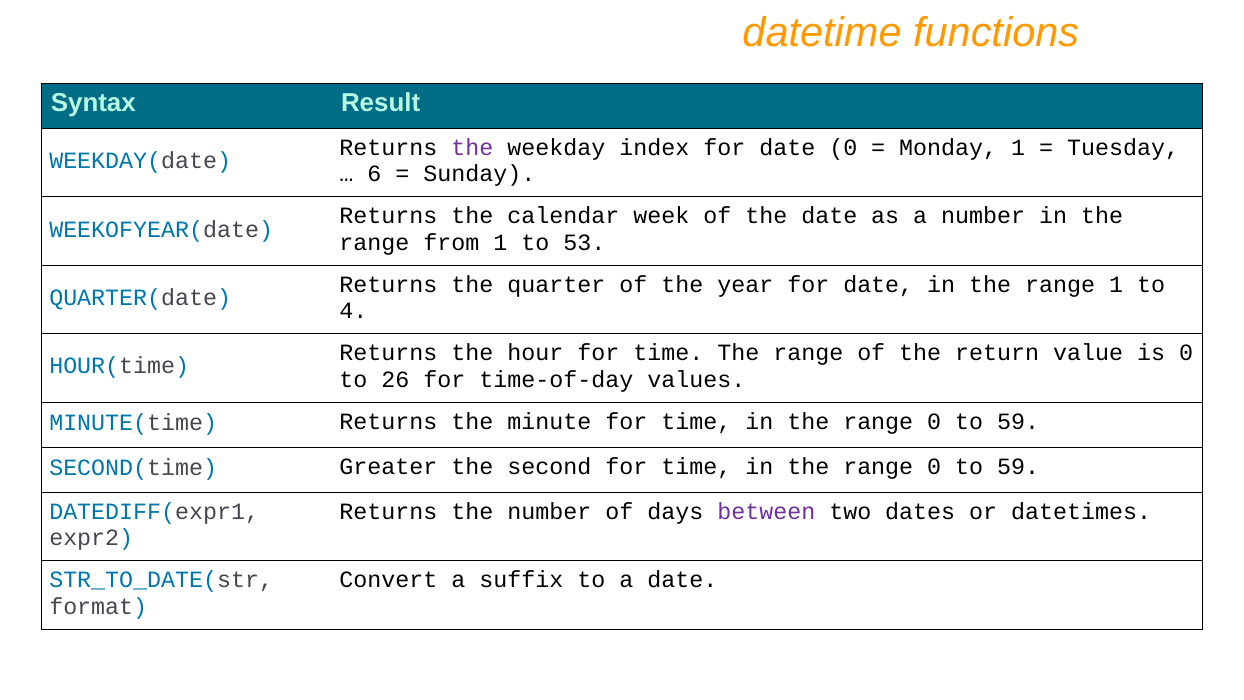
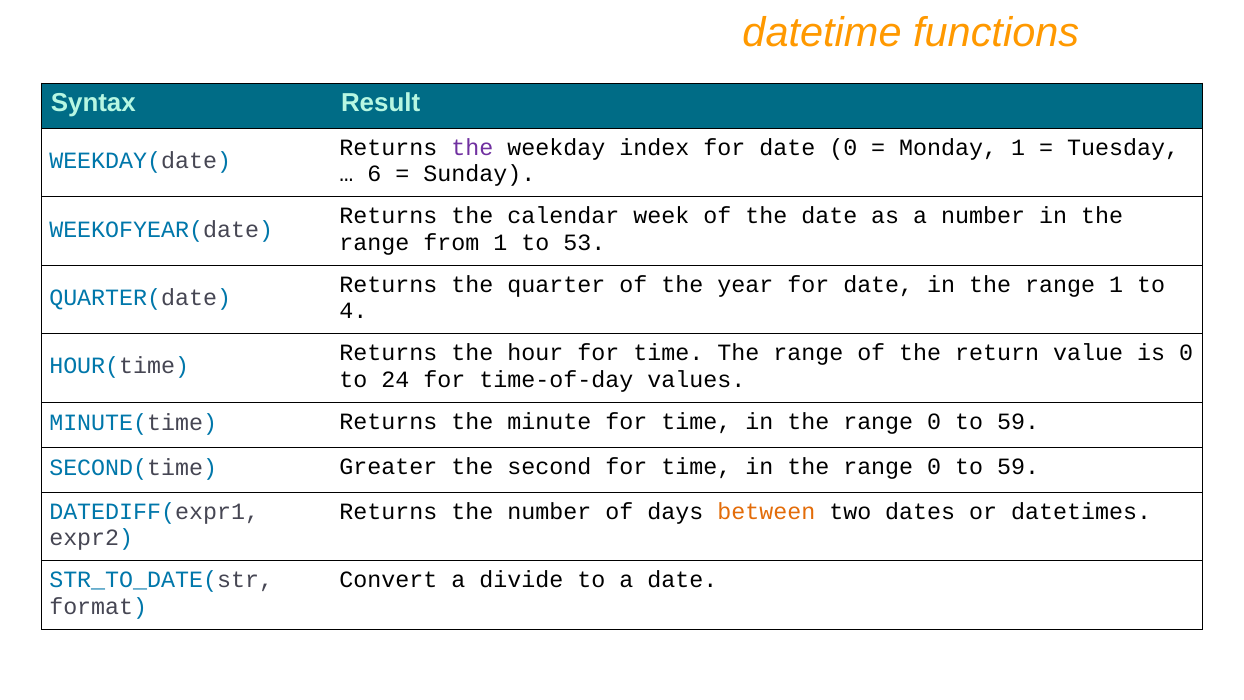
26: 26 -> 24 (395, 379)
between colour: purple -> orange (766, 512)
suffix: suffix -> divide (521, 580)
